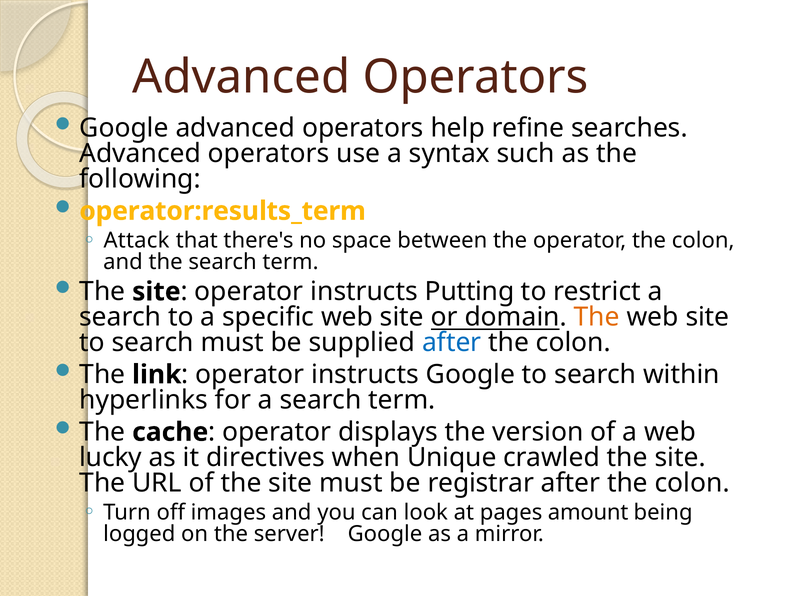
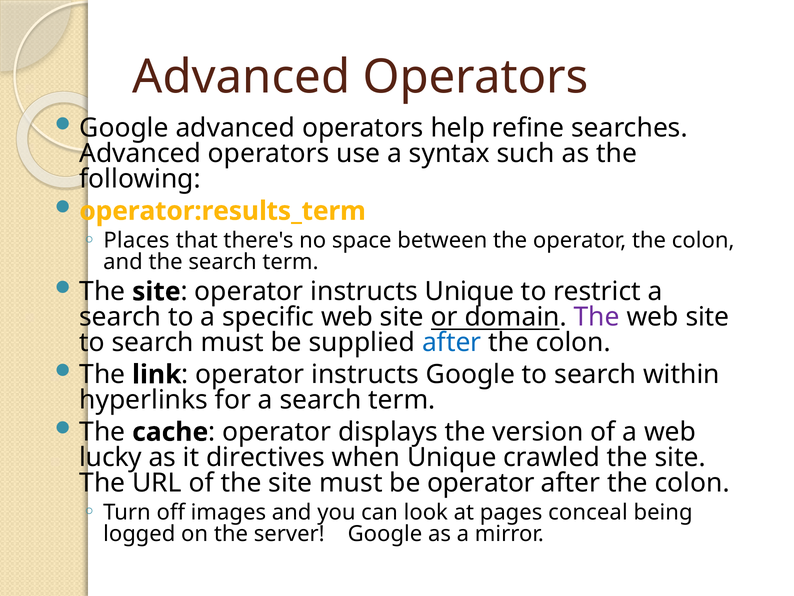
Attack: Attack -> Places (136, 240)
instructs Putting: Putting -> Unique (470, 291)
The colour: orange -> purple (597, 317)
be registrar: registrar -> operator (481, 483)
amount: amount -> conceal (588, 512)
